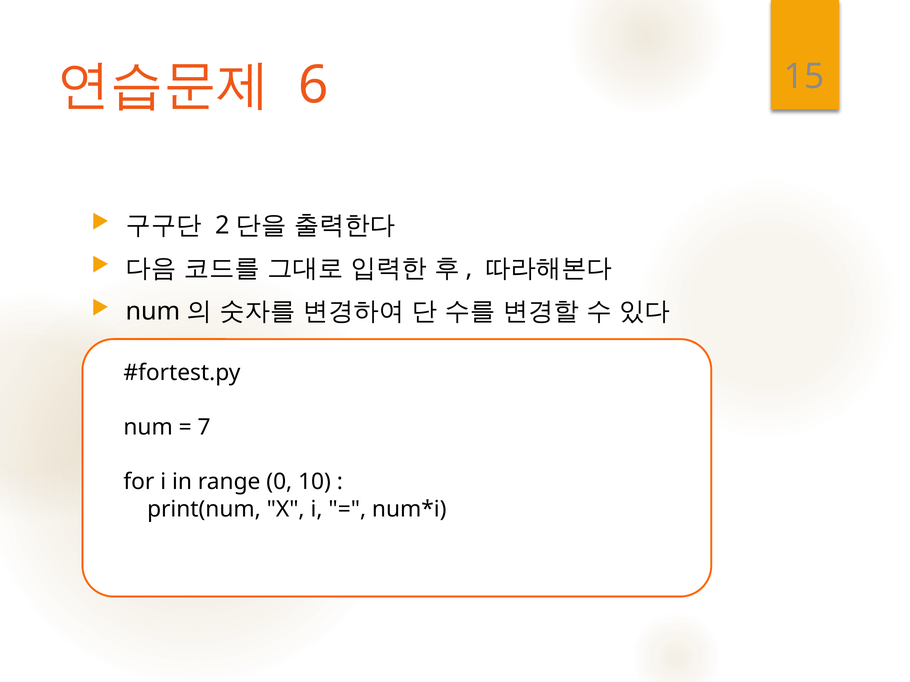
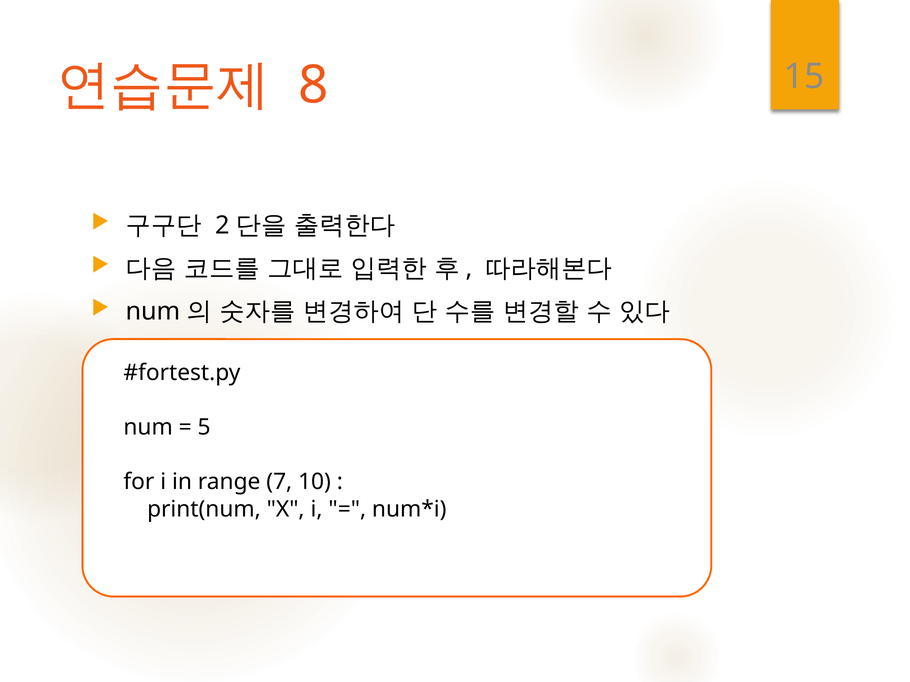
6: 6 -> 8 (313, 85)
7: 7 -> 5 (204, 428)
0: 0 -> 7 (279, 482)
